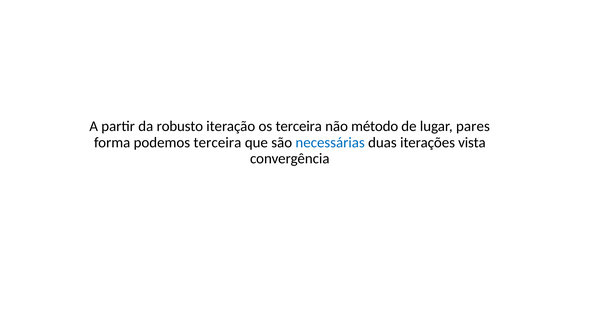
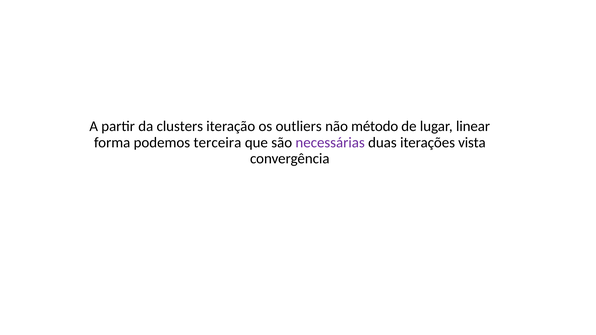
robusto: robusto -> clusters (180, 126)
os terceira: terceira -> outliers (299, 126)
pares: pares -> linear (473, 126)
necessárias colour: blue -> purple (330, 143)
